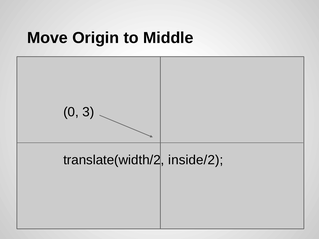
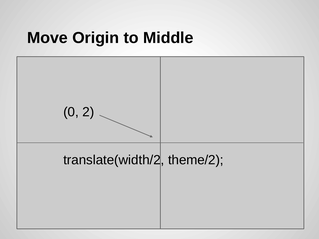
3: 3 -> 2 (88, 112)
inside/2: inside/2 -> theme/2 (196, 160)
